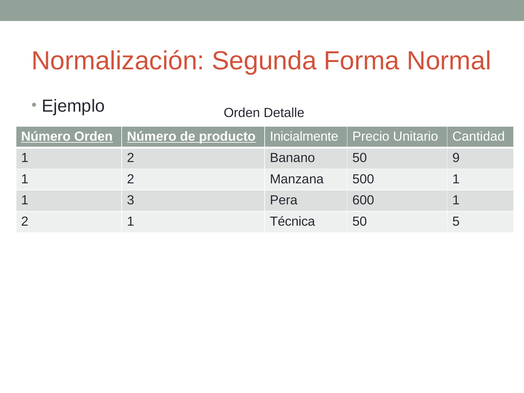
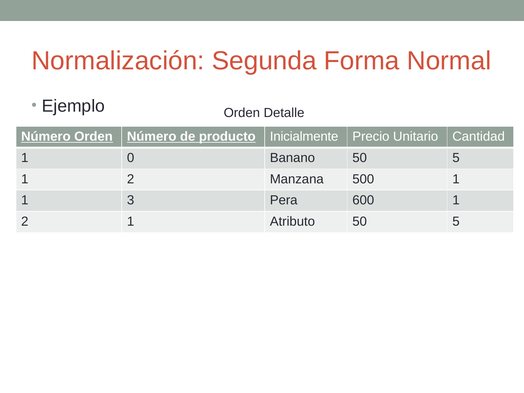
2: 2 -> 0 (131, 158)
Banano 50 9: 9 -> 5 (456, 158)
Técnica: Técnica -> Atributo (292, 222)
